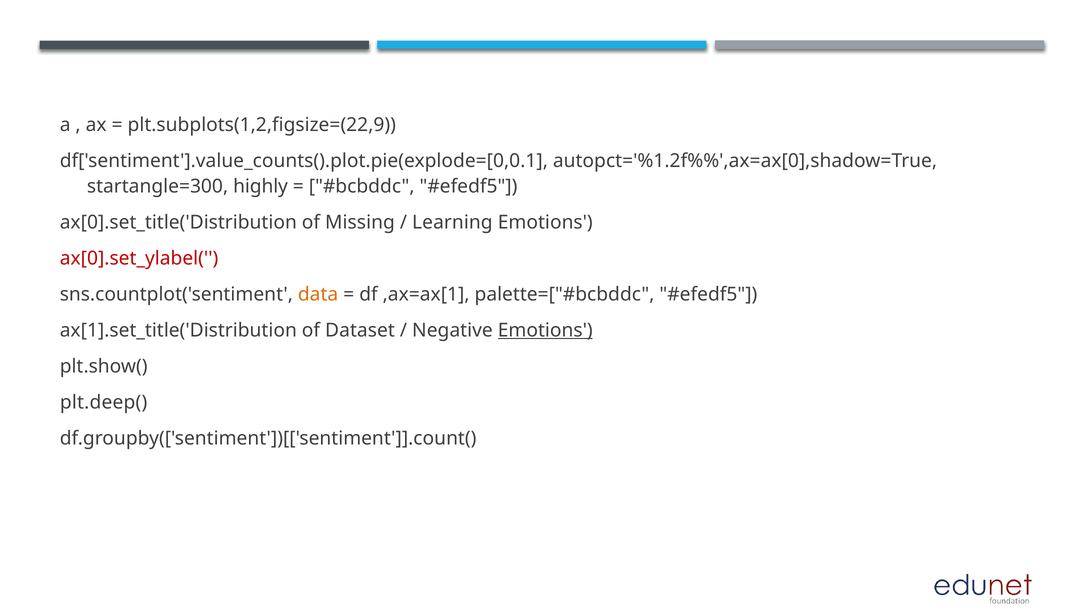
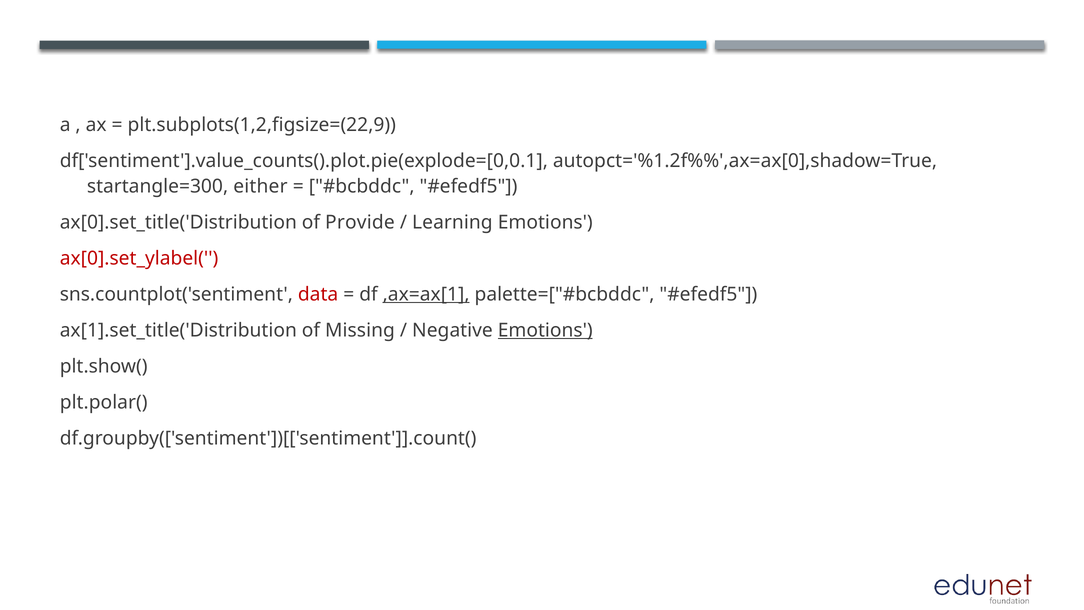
highly: highly -> either (260, 186)
Missing: Missing -> Provide (360, 222)
data colour: orange -> red (318, 294)
,ax=ax[1 underline: none -> present (426, 294)
Dataset: Dataset -> Missing (360, 330)
plt.deep(: plt.deep( -> plt.polar( (104, 402)
